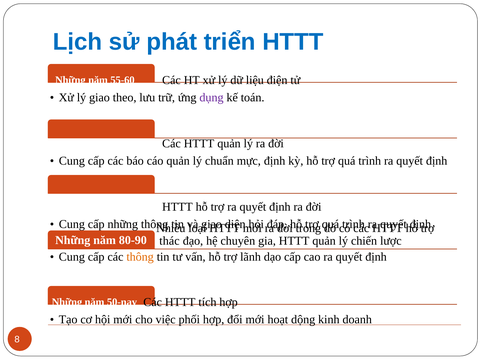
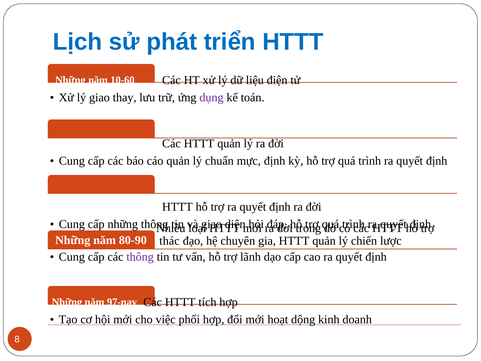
55-60: 55-60 -> 10-60 (123, 80)
theo: theo -> thay (125, 97)
thông colour: orange -> purple (140, 257)
50-nay: 50-nay -> 97-nay (122, 302)
